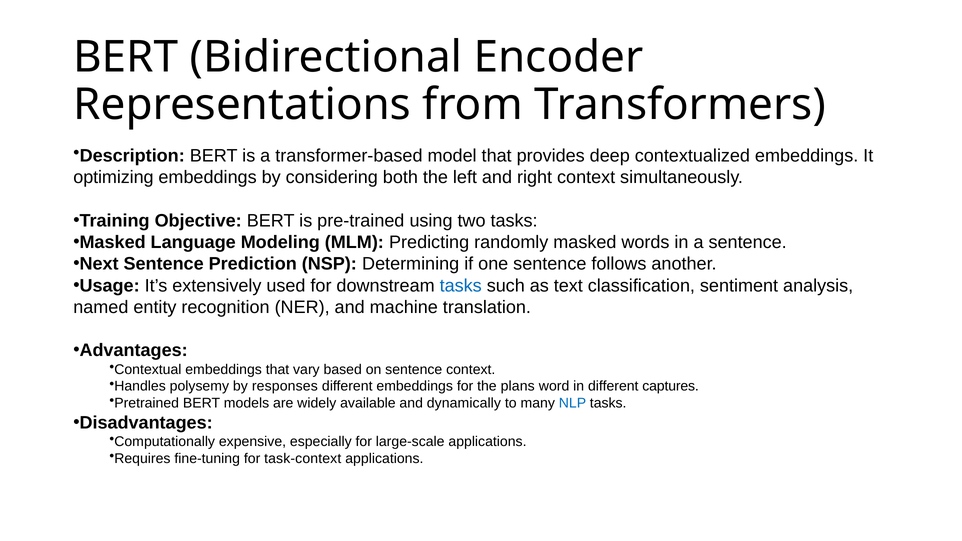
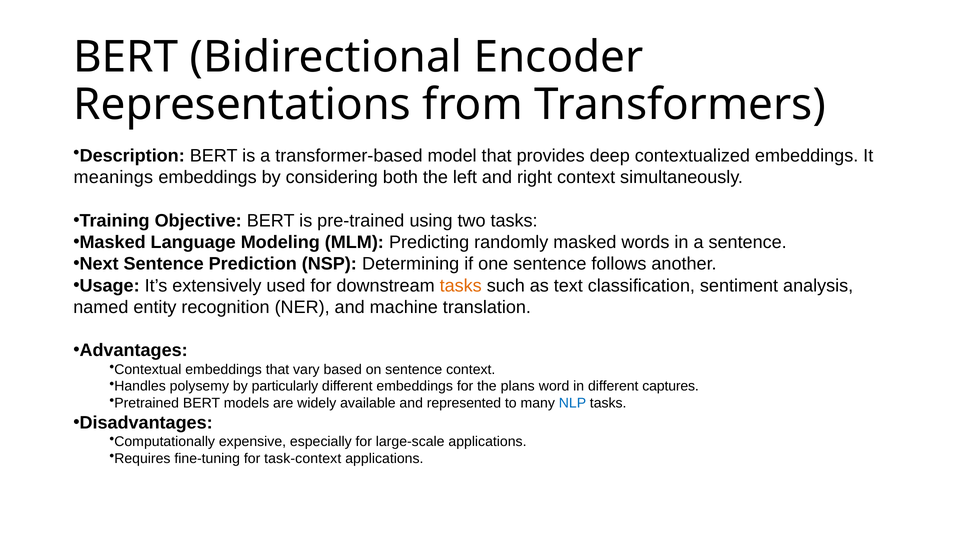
optimizing: optimizing -> meanings (113, 177)
tasks colour: blue -> orange (461, 286)
responses: responses -> particularly (285, 386)
dynamically: dynamically -> represented (464, 403)
